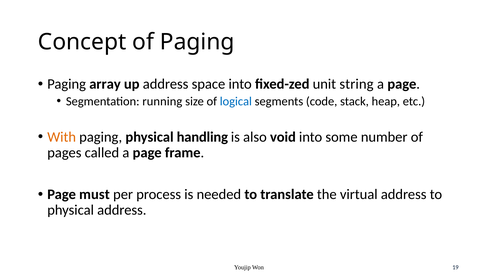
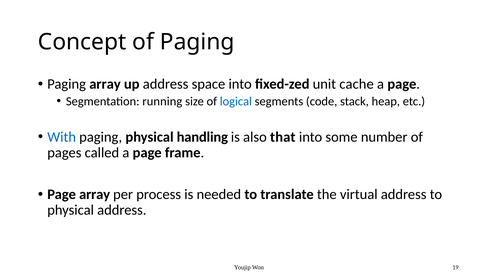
string: string -> cache (357, 84)
With colour: orange -> blue (62, 137)
void: void -> that (283, 137)
Page must: must -> array (95, 195)
